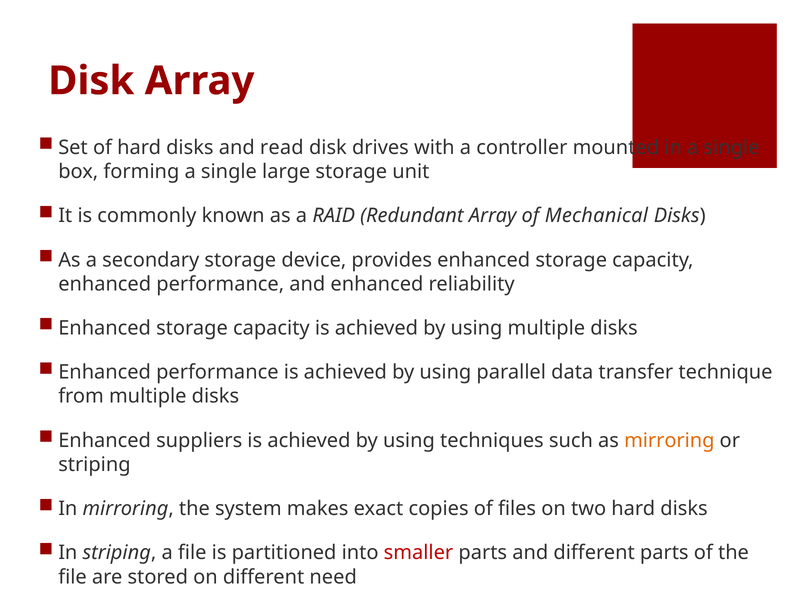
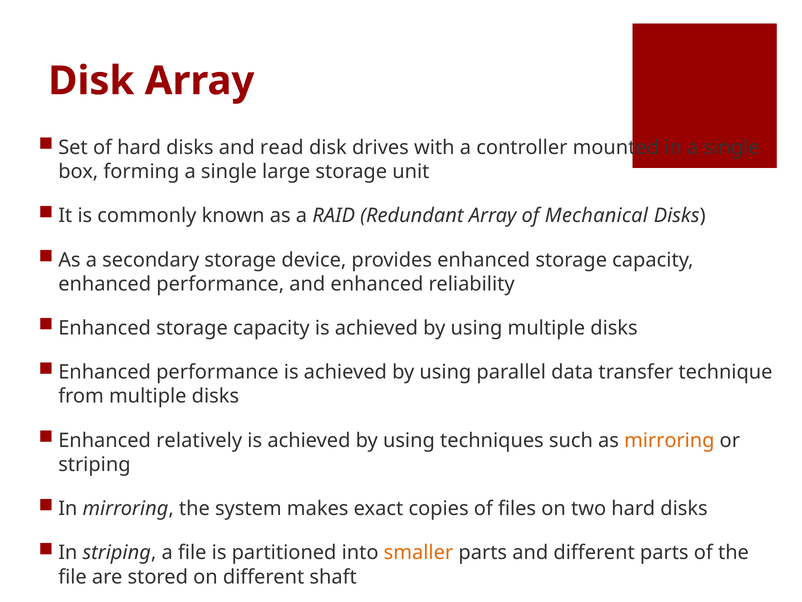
suppliers: suppliers -> relatively (199, 440)
smaller colour: red -> orange (418, 552)
need: need -> shaft (333, 576)
